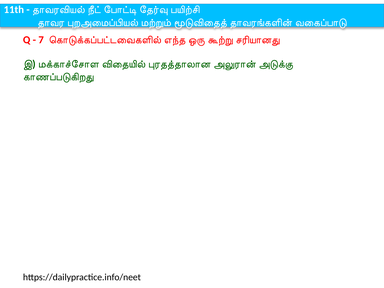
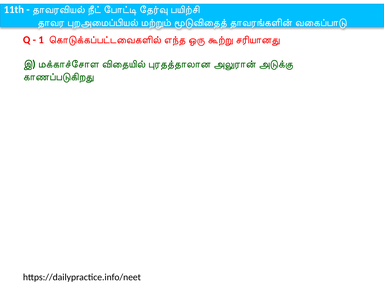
7: 7 -> 1 (41, 40)
